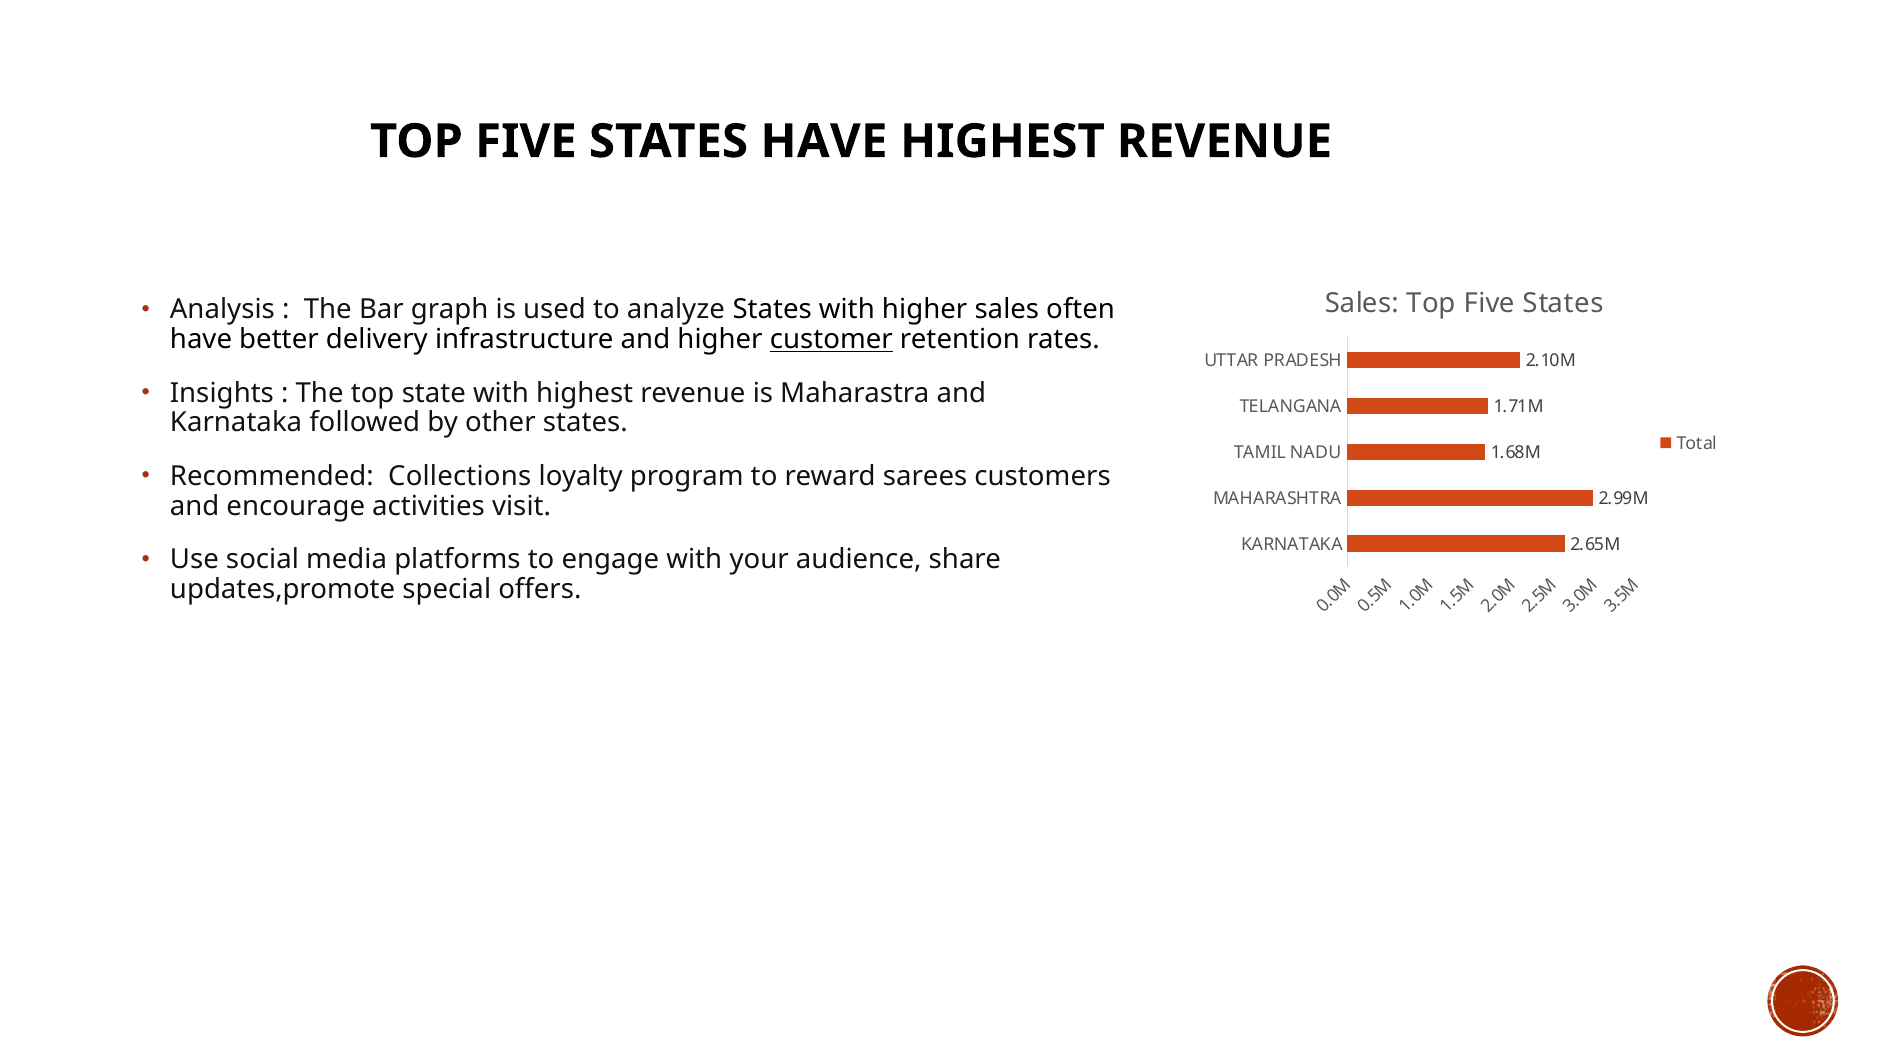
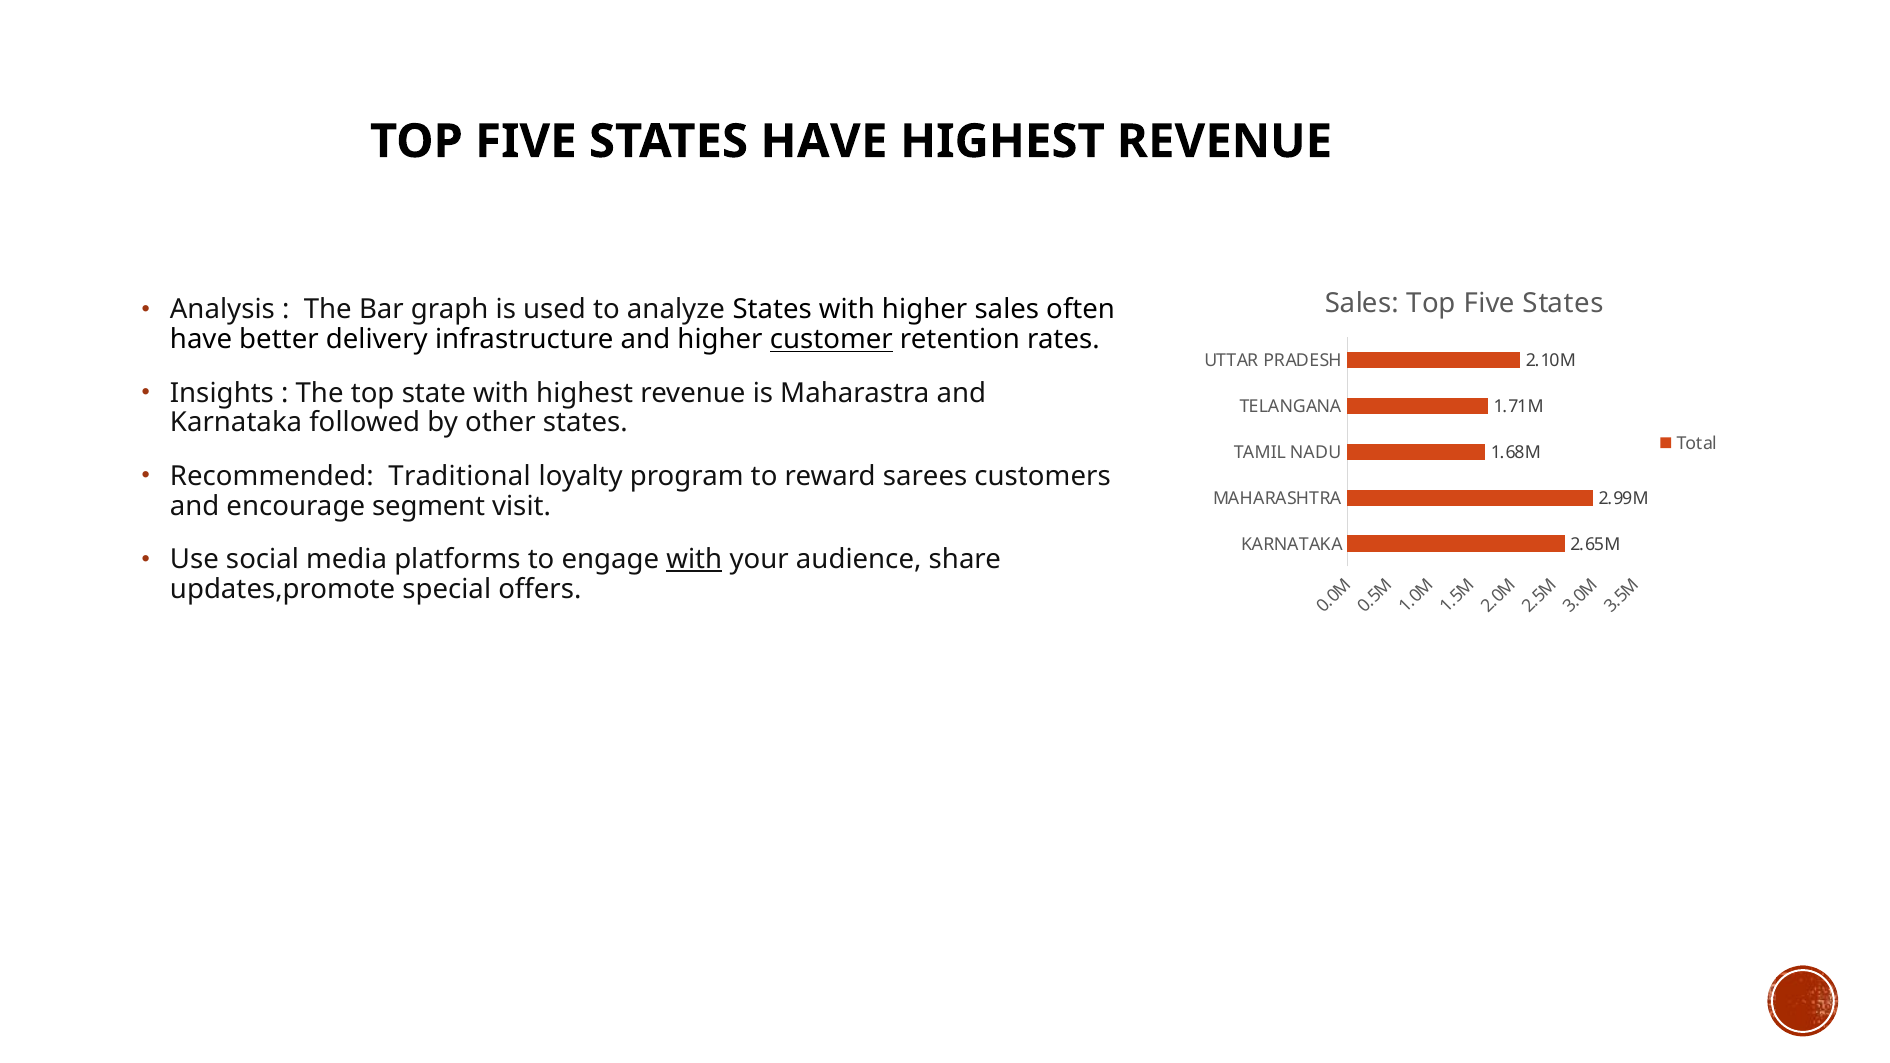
Collections: Collections -> Traditional (460, 476)
activities: activities -> segment (429, 506)
with underline: none -> present (694, 560)
